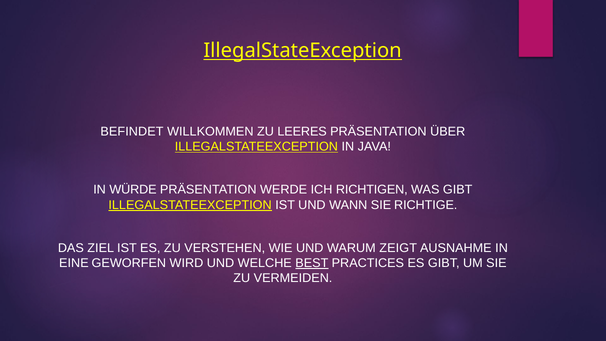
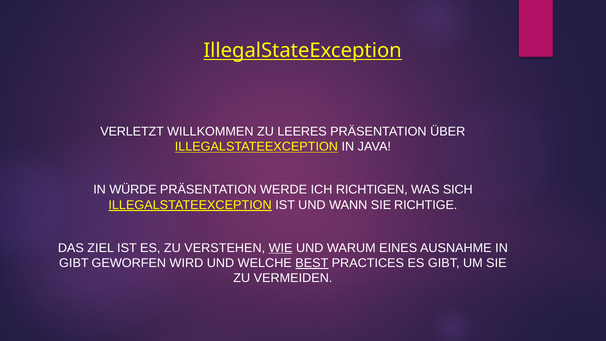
BEFINDET: BEFINDET -> VERLETZT (132, 132)
WAS GIBT: GIBT -> SICH (458, 190)
WIE underline: none -> present (281, 248)
ZEIGT: ZEIGT -> EINES (398, 248)
EINE: EINE -> GIBT (74, 263)
